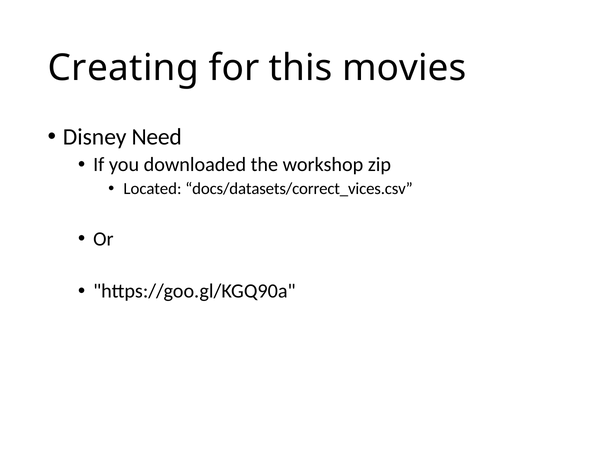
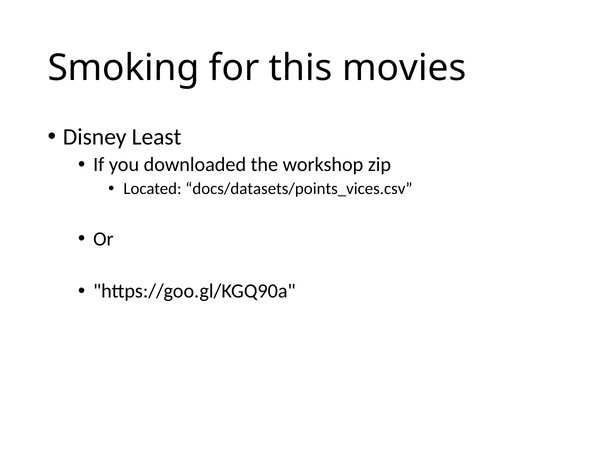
Creating: Creating -> Smoking (124, 68)
Need: Need -> Least (157, 137)
docs/datasets/correct_vices.csv: docs/datasets/correct_vices.csv -> docs/datasets/points_vices.csv (299, 189)
